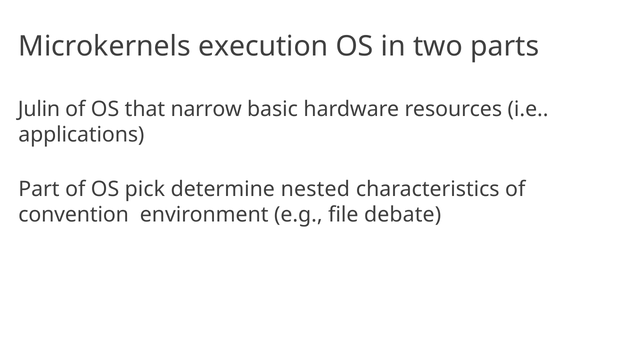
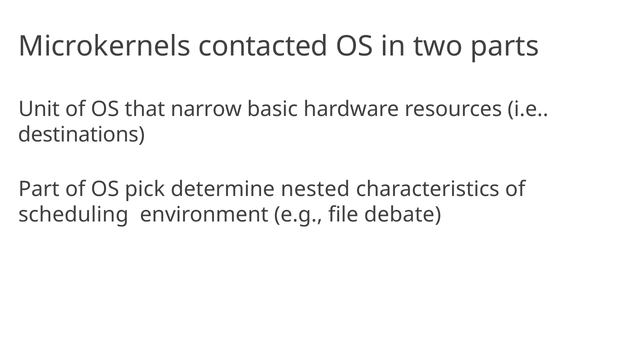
execution: execution -> contacted (263, 46)
Julin: Julin -> Unit (39, 109)
applications: applications -> destinations (81, 135)
convention: convention -> scheduling (73, 215)
